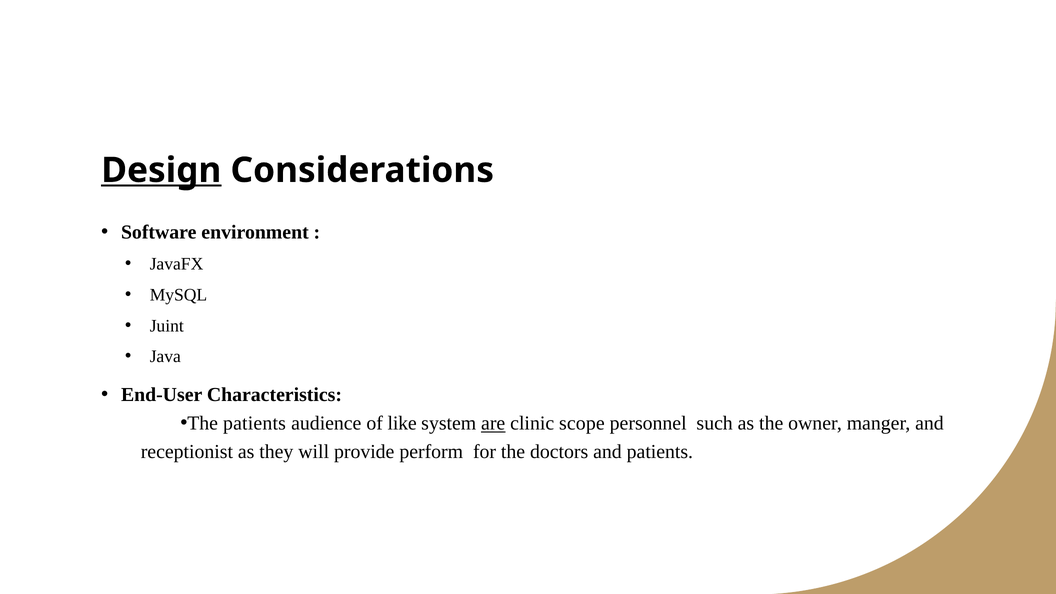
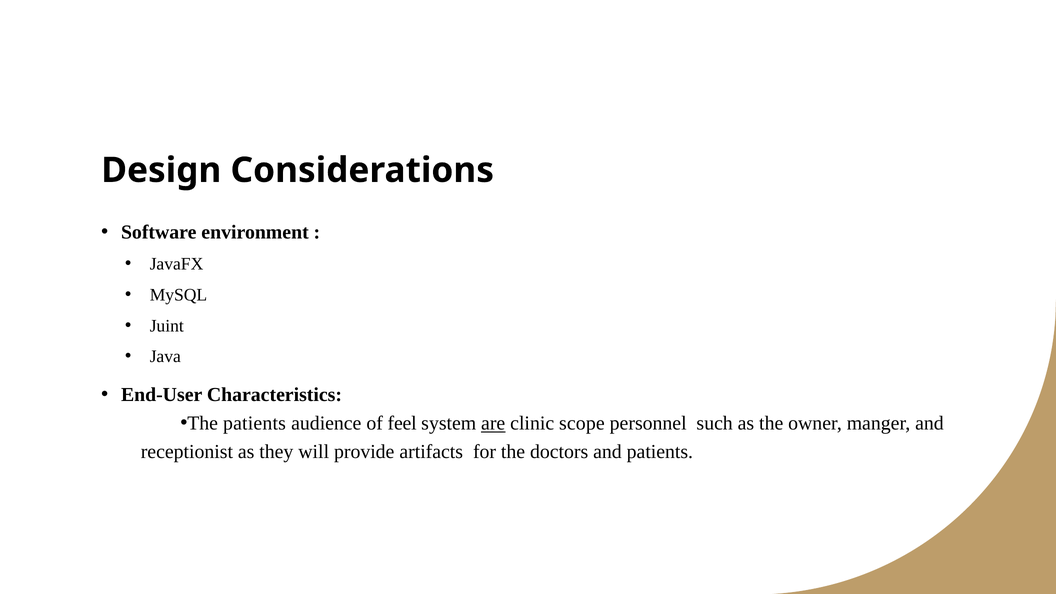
Design underline: present -> none (161, 170)
like: like -> feel (402, 423)
perform: perform -> artifacts (431, 452)
